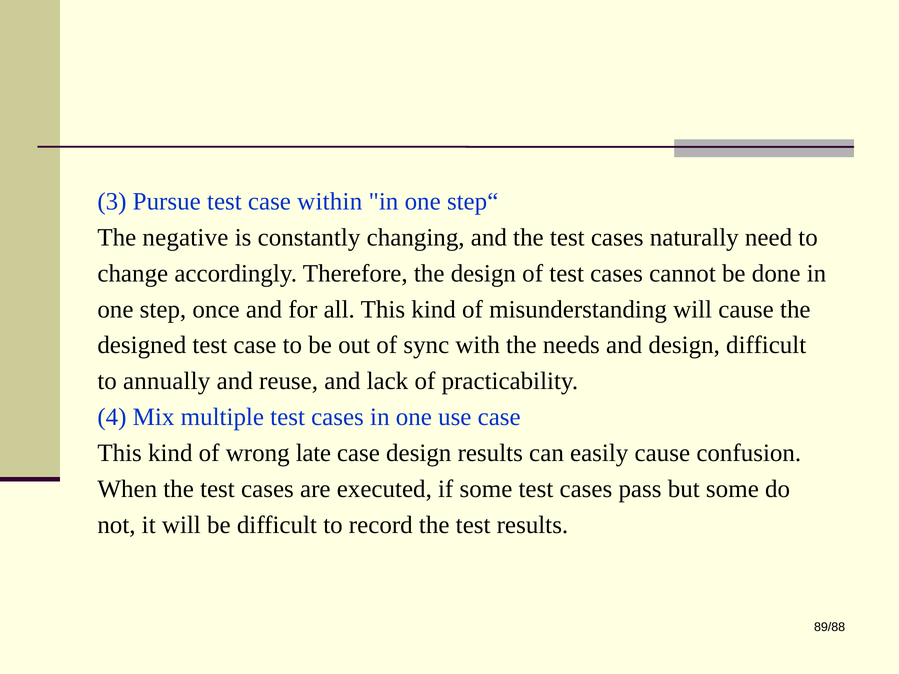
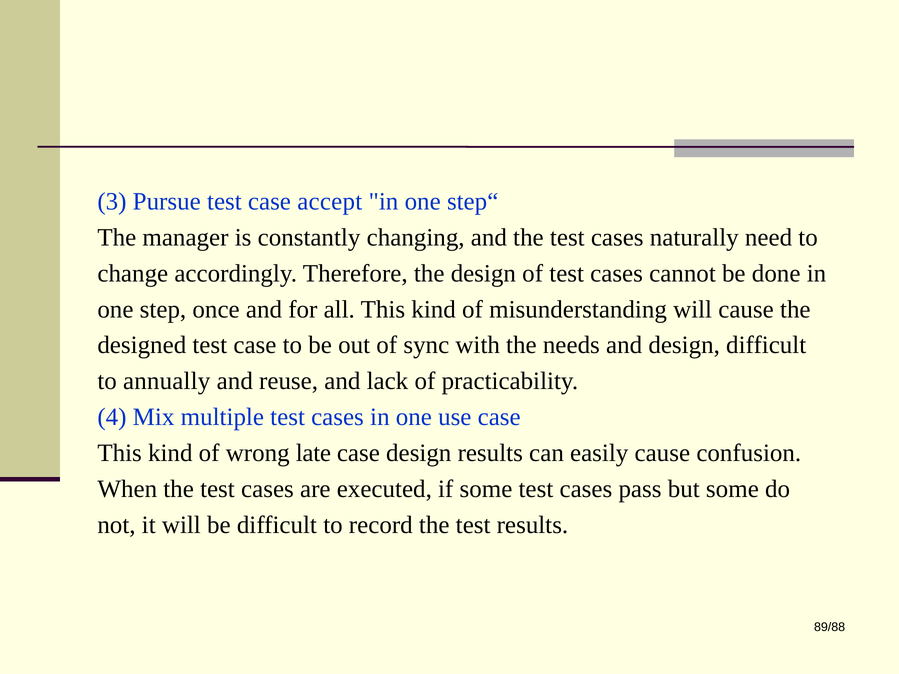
within: within -> accept (330, 201)
negative: negative -> manager (186, 237)
